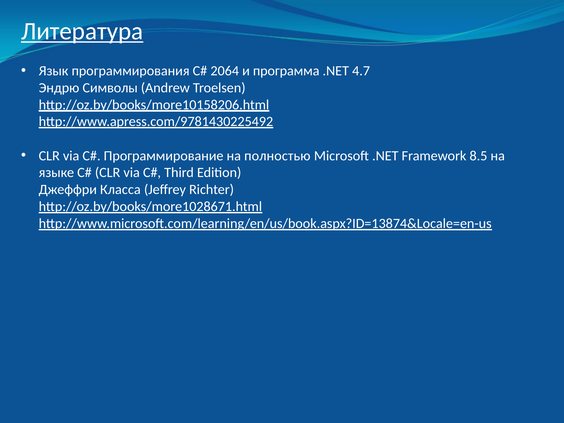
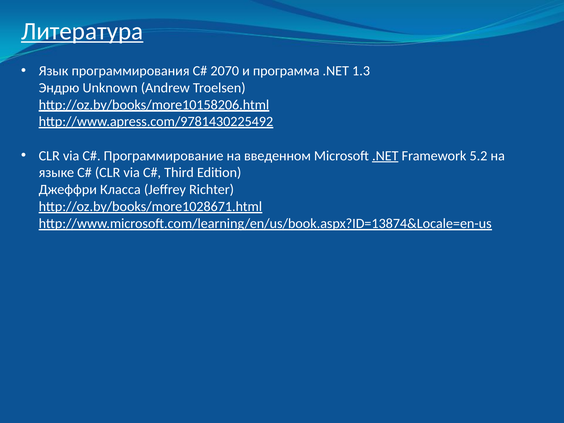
2064: 2064 -> 2070 (225, 71)
4.7: 4.7 -> 1.3 (361, 71)
Символы: Символы -> Unknown (110, 88)
полностью: полностью -> введенном (277, 156)
.NET underline: none -> present (385, 156)
8.5: 8.5 -> 5.2 (478, 156)
